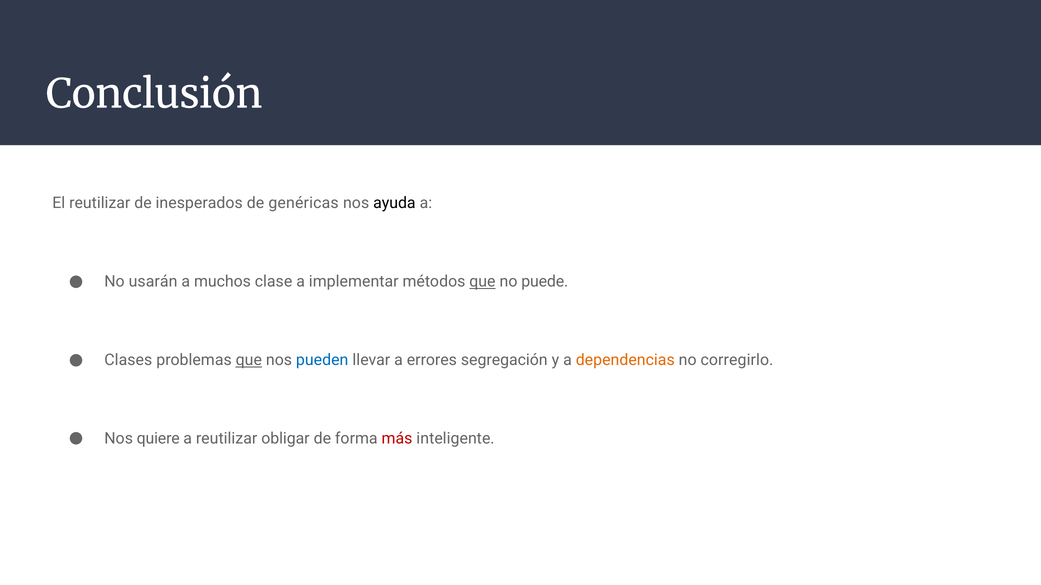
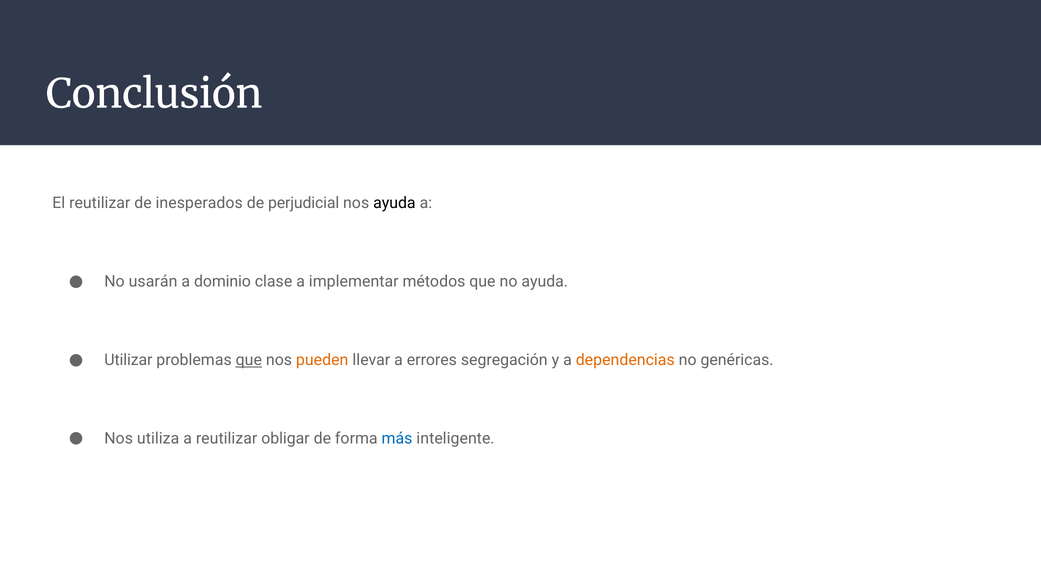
genéricas: genéricas -> perjudicial (304, 203)
muchos: muchos -> dominio (223, 282)
que underline: present -> none (482, 282)
no puede: puede -> ayuda (545, 282)
Clases: Clases -> Utilizar (128, 360)
pueden colour: blue -> orange (322, 360)
corregirlo: corregirlo -> genéricas (737, 360)
quiere: quiere -> utiliza (158, 439)
más colour: red -> blue (397, 439)
